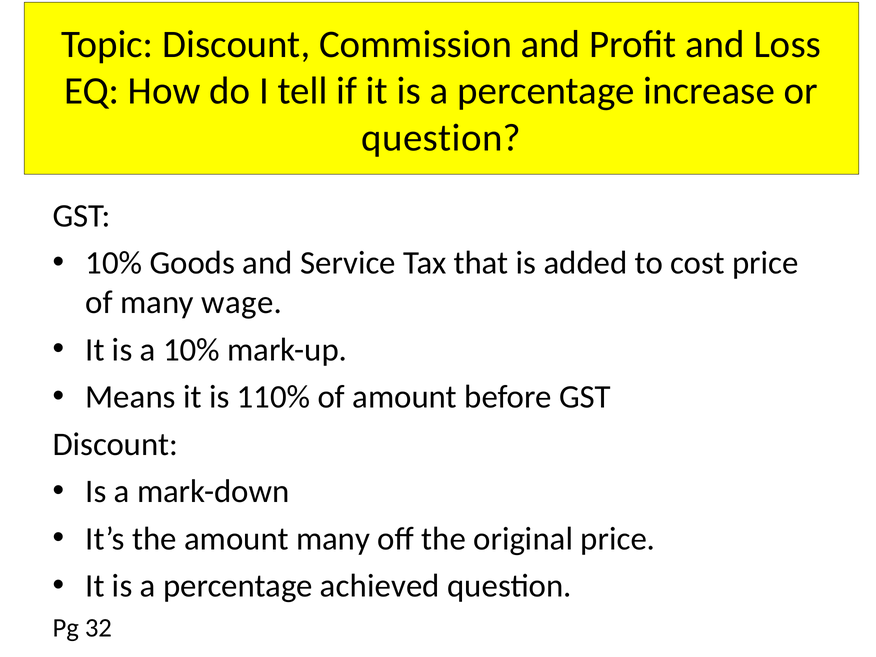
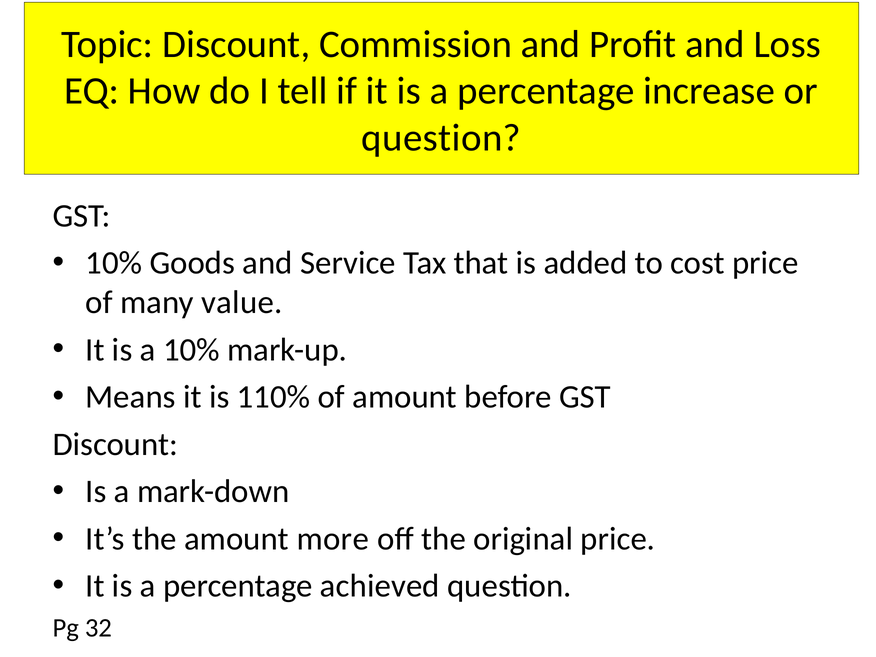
wage: wage -> value (242, 303)
amount many: many -> more (333, 539)
